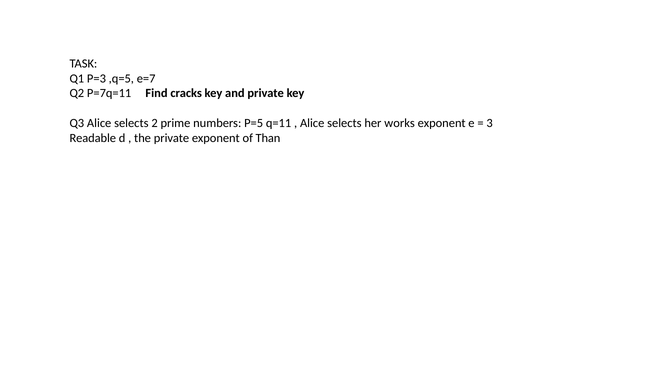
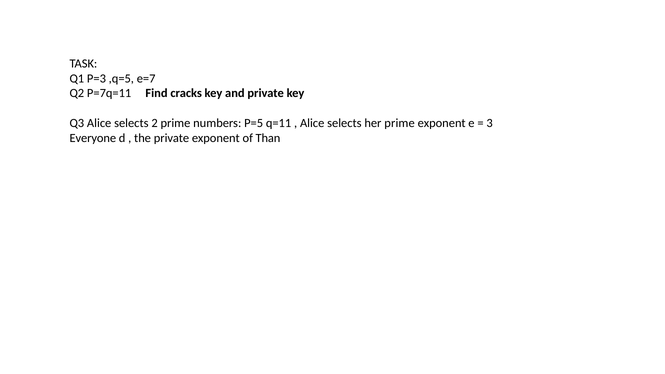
her works: works -> prime (400, 123)
Readable: Readable -> Everyone (93, 138)
